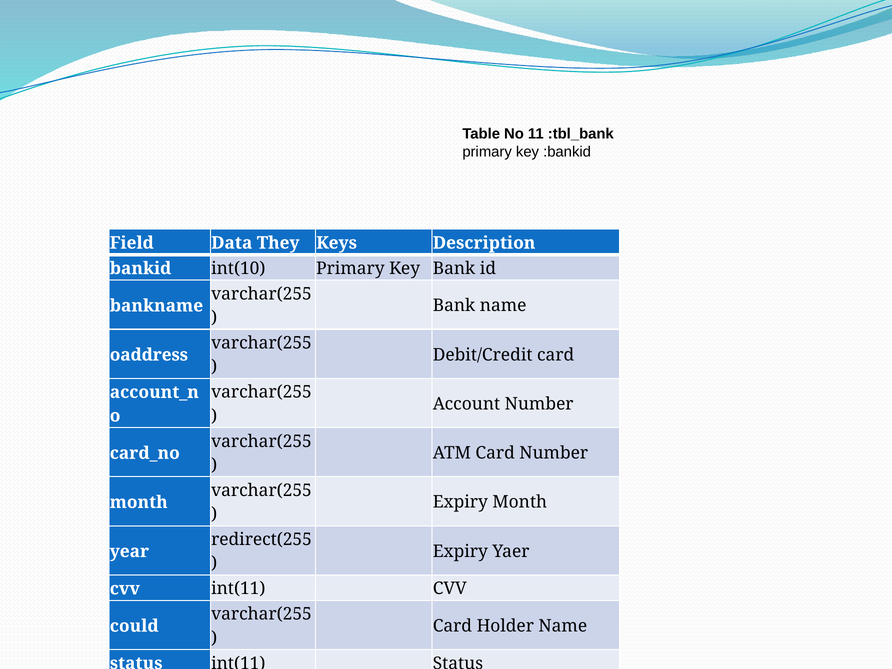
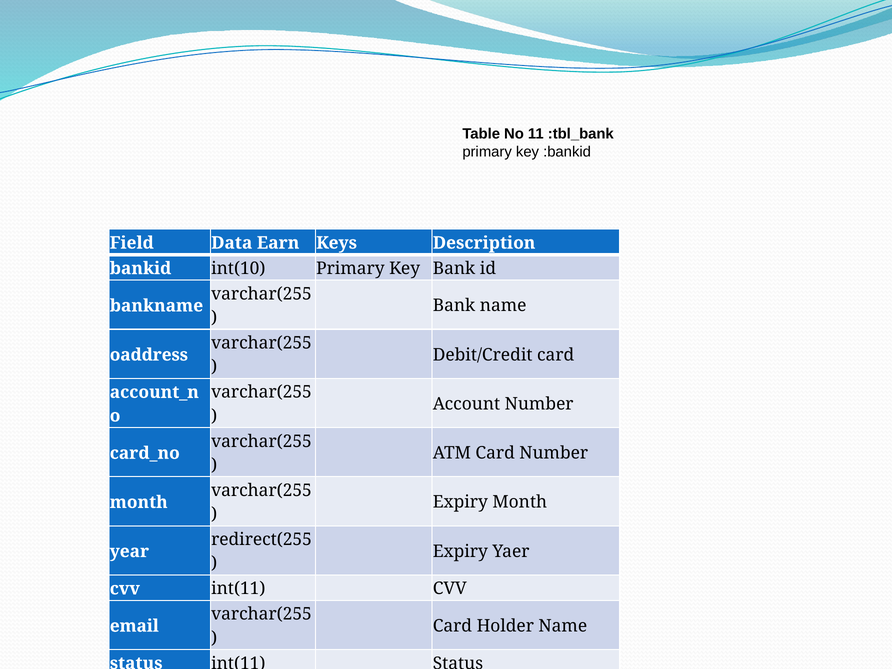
They: They -> Earn (278, 243)
could: could -> email (134, 626)
